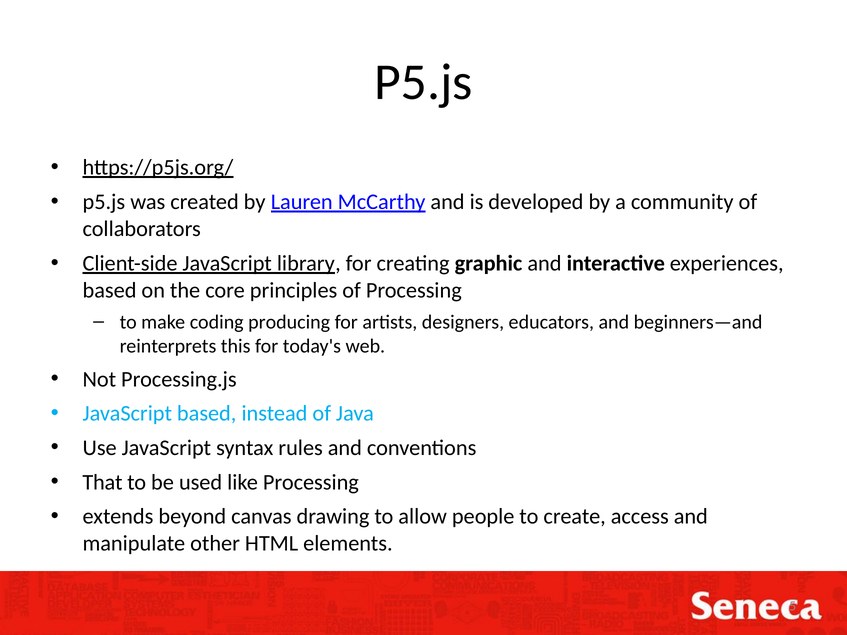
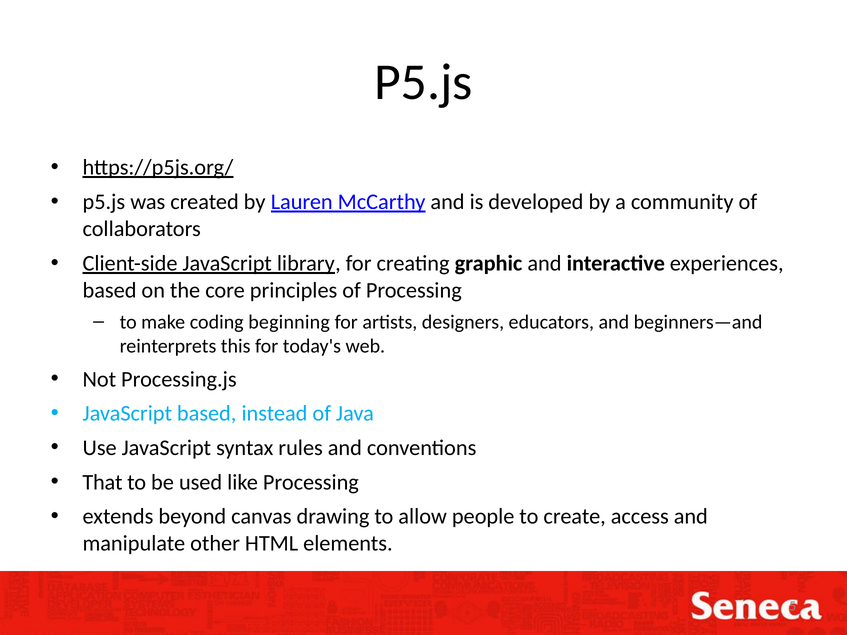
producing: producing -> beginning (289, 322)
